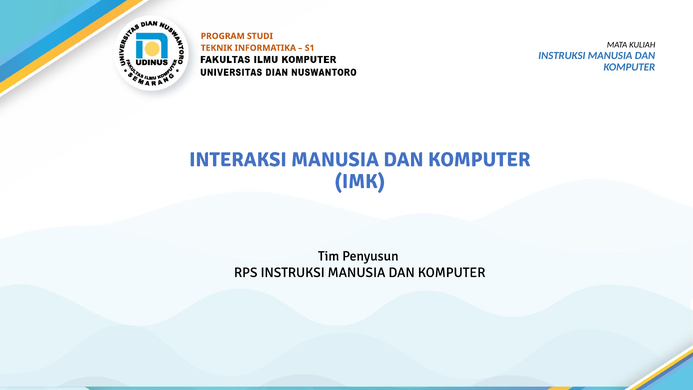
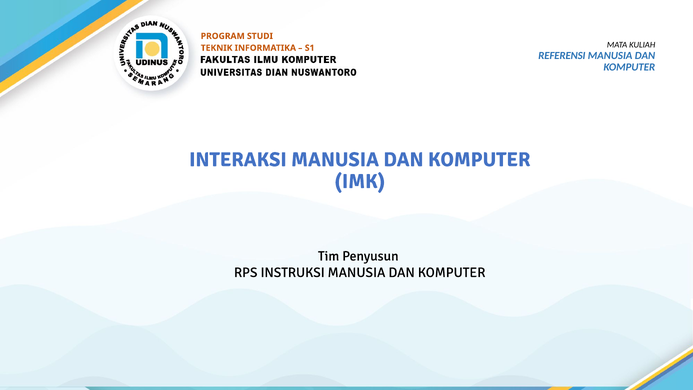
INSTRUKSI: INSTRUKSI -> REFERENSI (562, 56)
